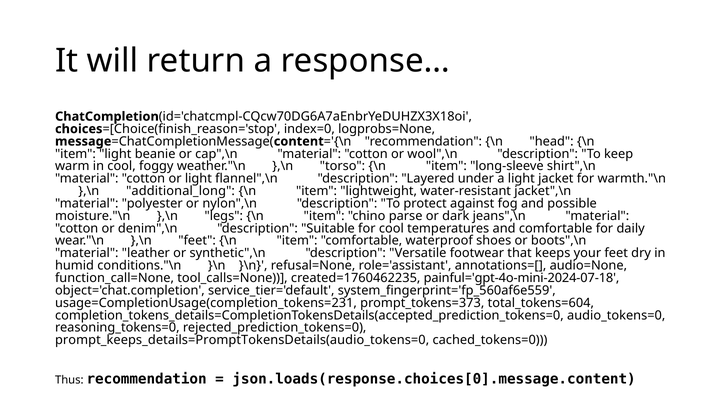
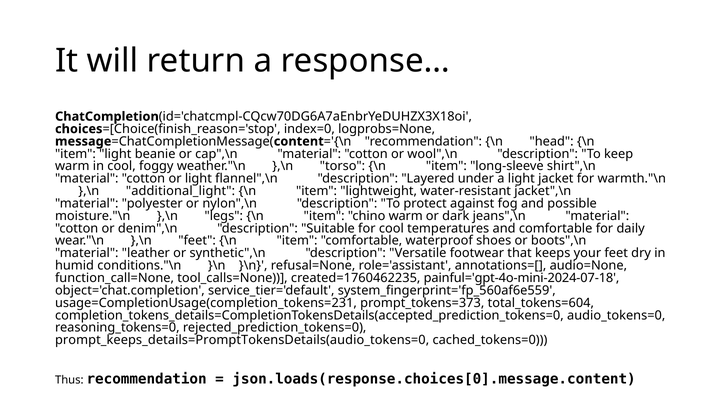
additional_long: additional_long -> additional_light (181, 191)
chino parse: parse -> warm (406, 216)
